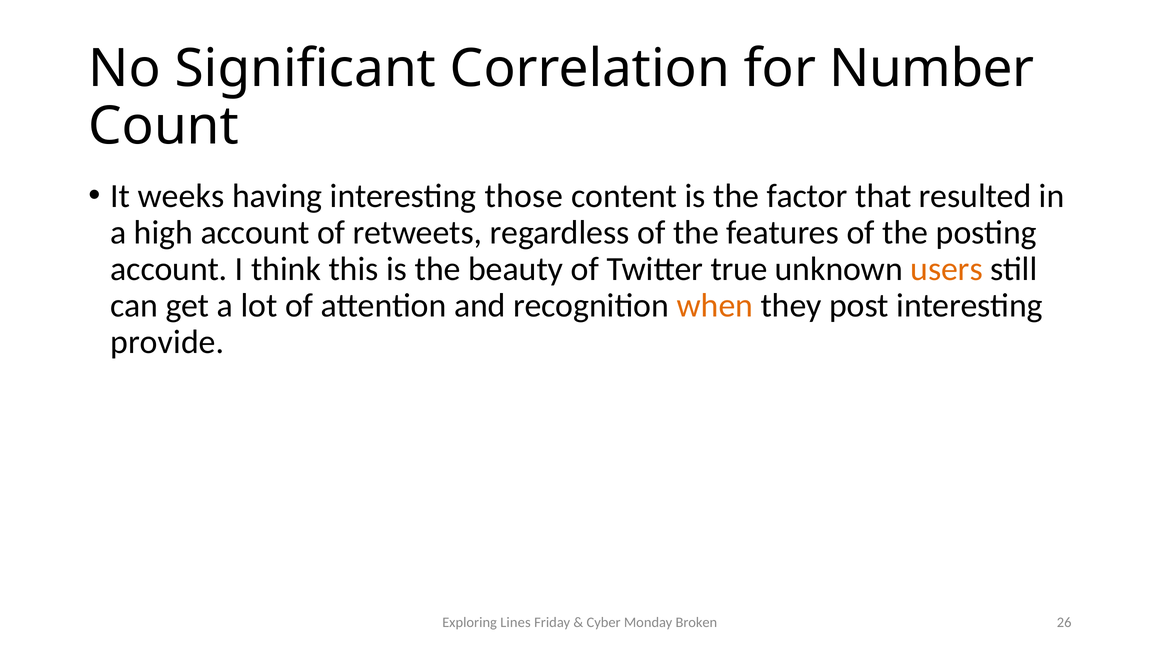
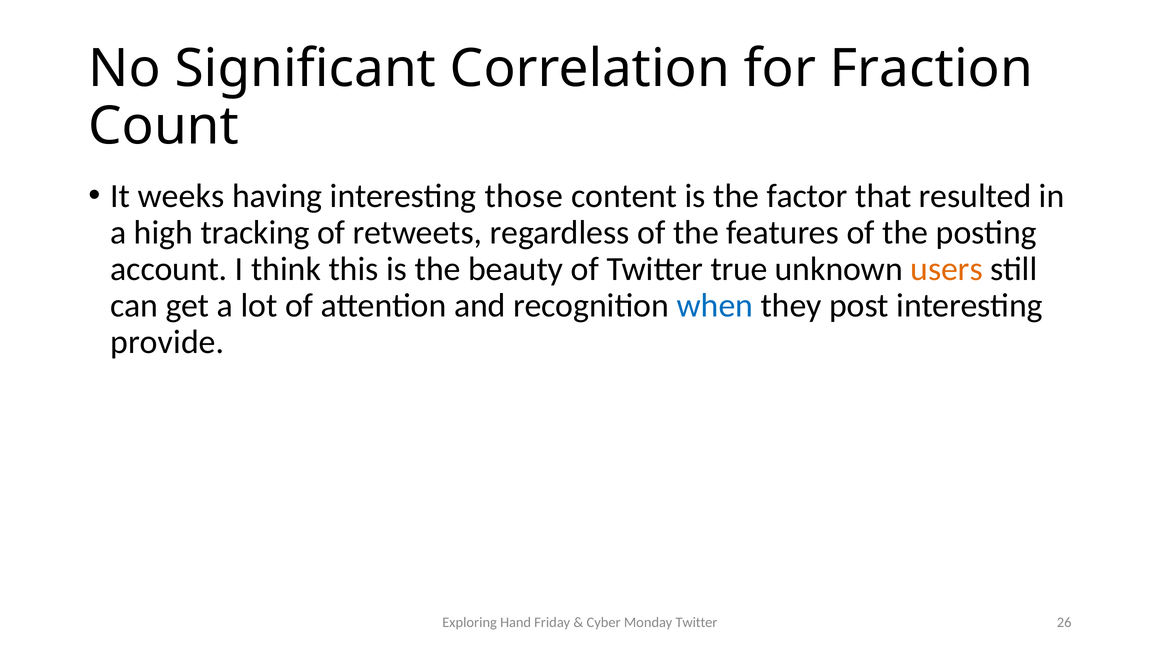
Number: Number -> Fraction (931, 69)
high account: account -> tracking (255, 233)
when colour: orange -> blue (715, 306)
Lines: Lines -> Hand (516, 623)
Monday Broken: Broken -> Twitter (696, 623)
